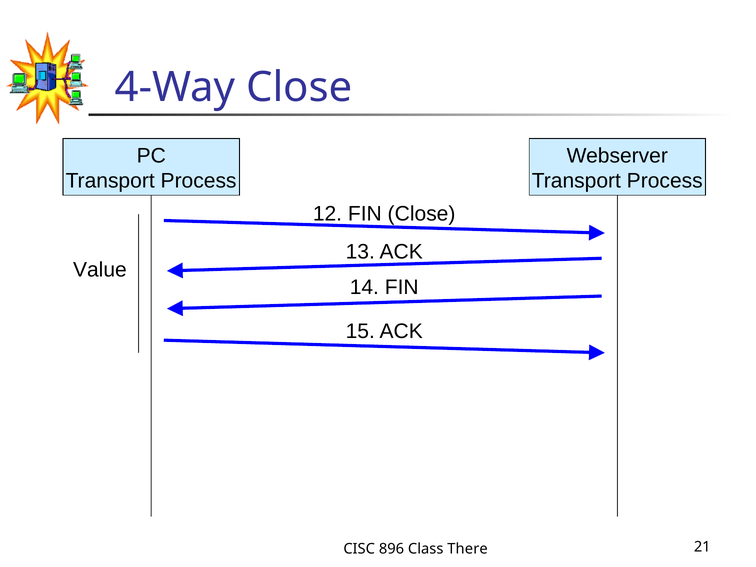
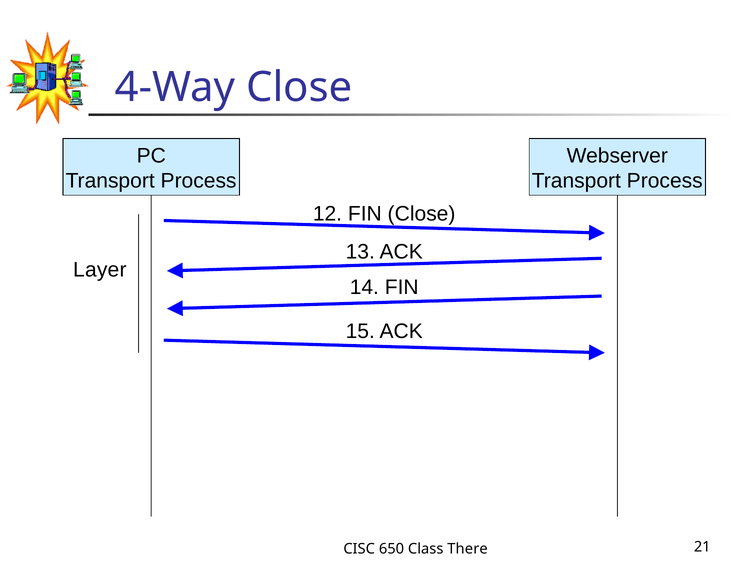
Value: Value -> Layer (100, 270)
896: 896 -> 650 (392, 549)
